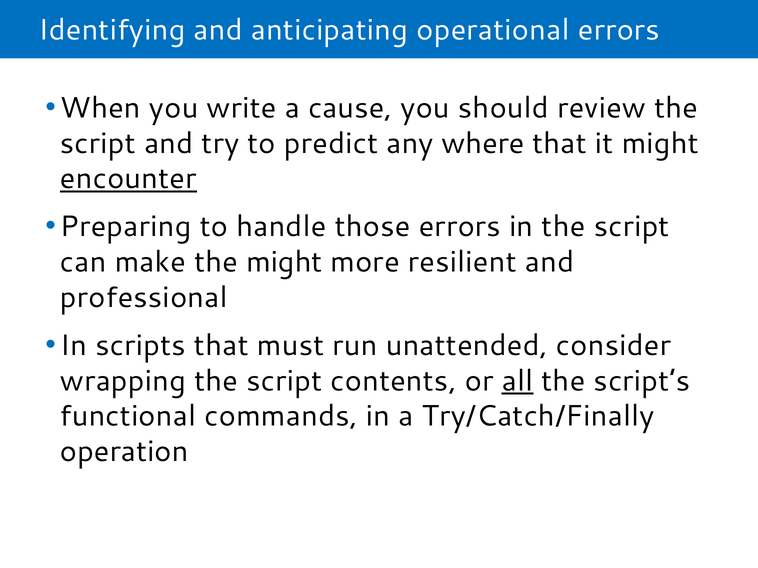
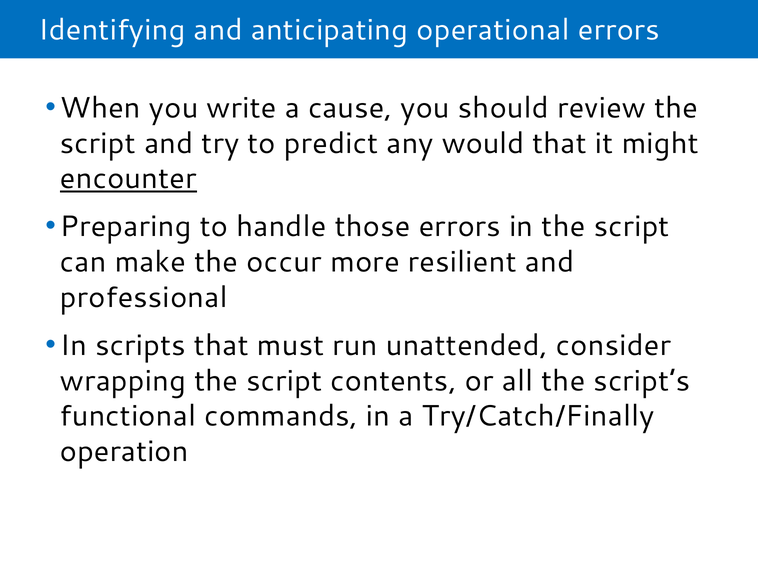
where: where -> would (483, 144)
the might: might -> occur (284, 262)
all underline: present -> none (518, 381)
